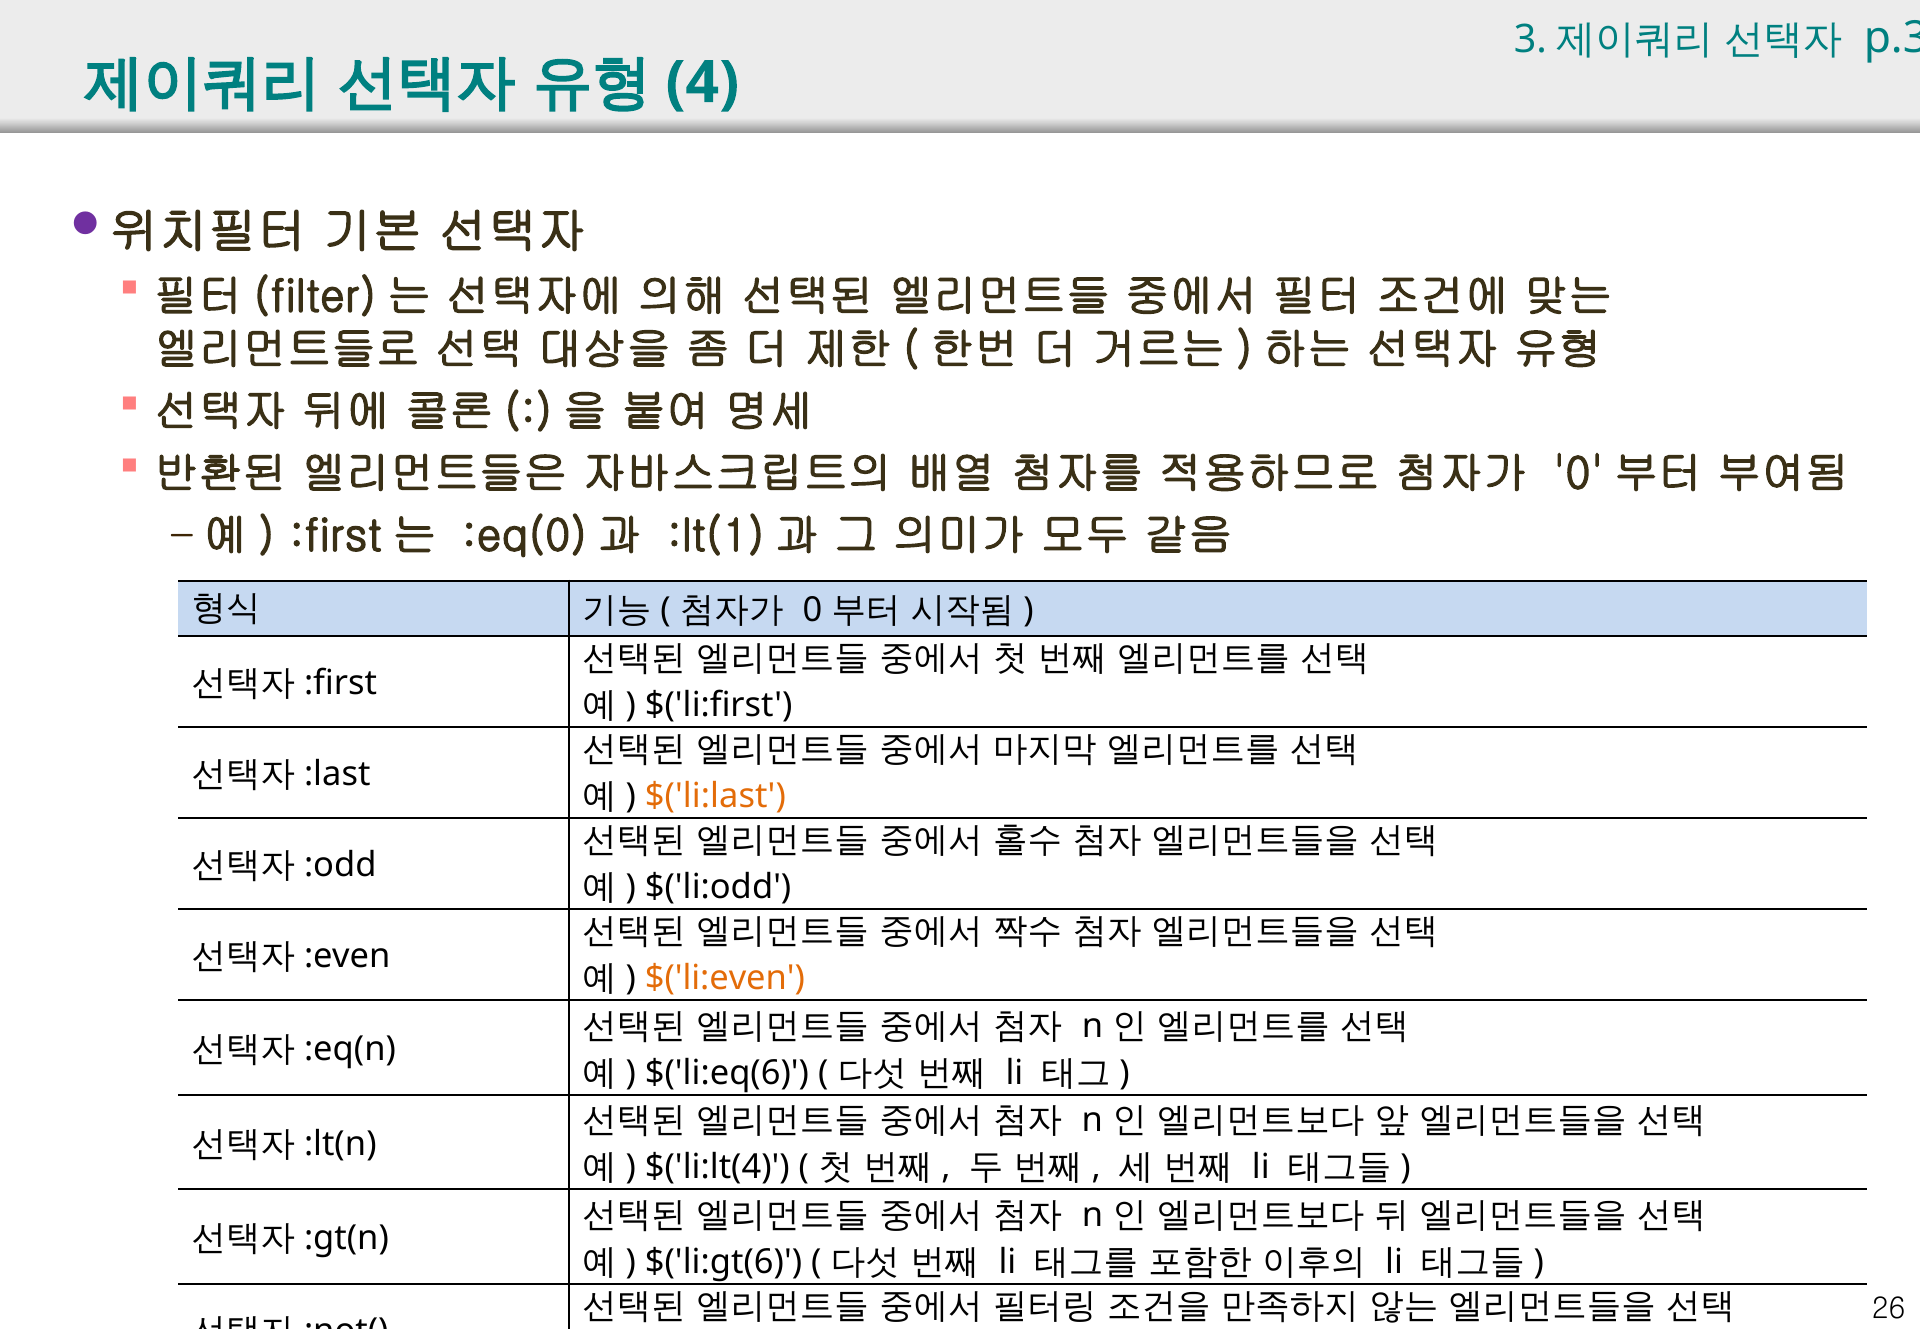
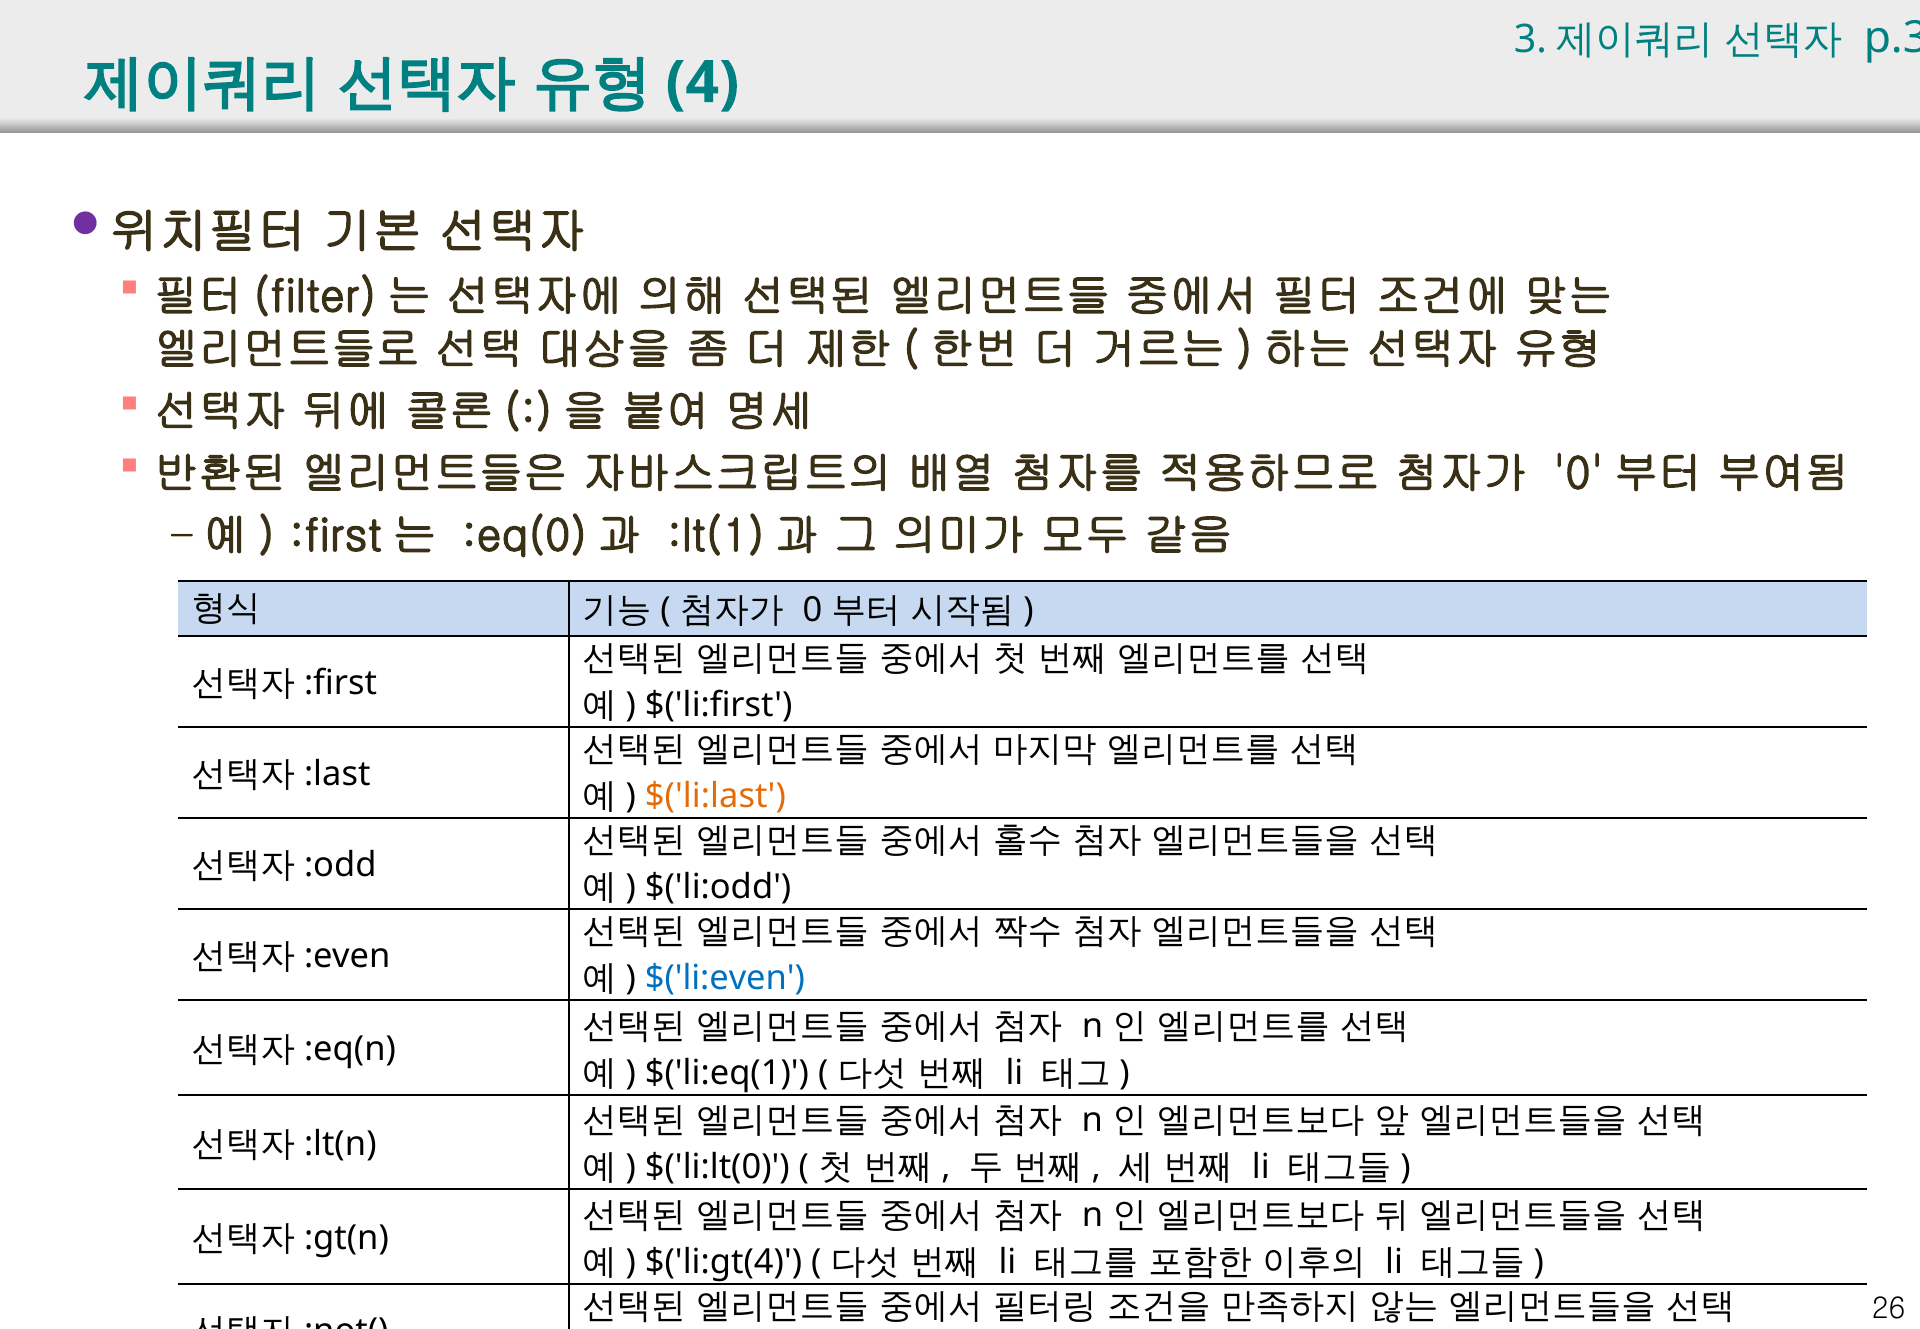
$('li:even colour: orange -> blue (725, 979)
$('li:eq(6: $('li:eq(6 -> $('li:eq(1 (727, 1073)
$('li:lt(4: $('li:lt(4 -> $('li:lt(0 (717, 1168)
$('li:gt(6: $('li:gt(6 -> $('li:gt(4 (724, 1262)
